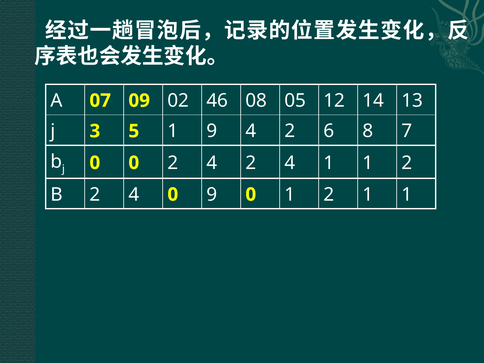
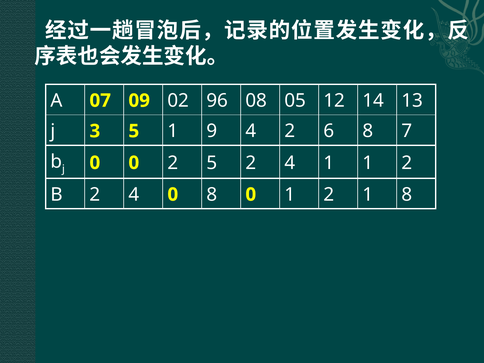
46: 46 -> 96 (217, 101)
0 2 4: 4 -> 5 (212, 163)
0 9: 9 -> 8 (212, 195)
2 1 1: 1 -> 8 (407, 195)
